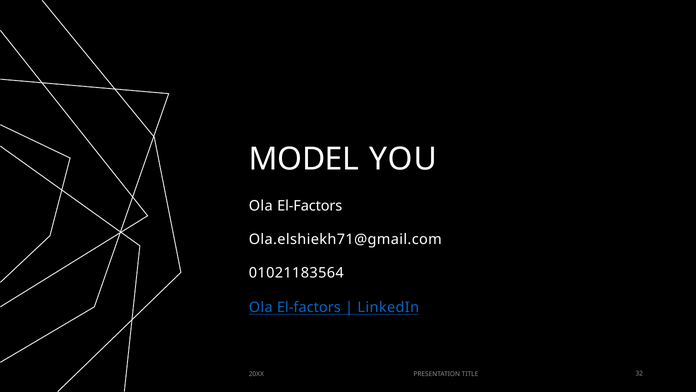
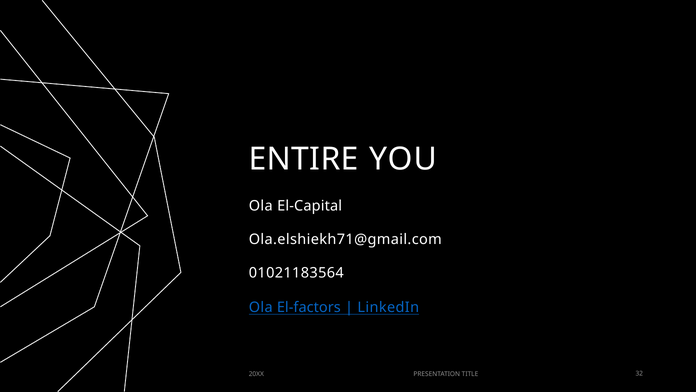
MODEL: MODEL -> ENTIRE (304, 159)
El-Factors: El-Factors -> El-Capital (310, 206)
